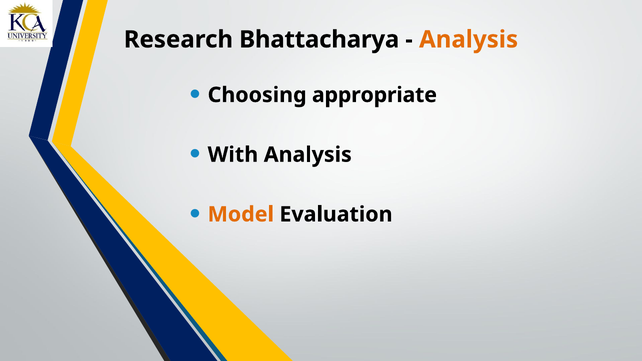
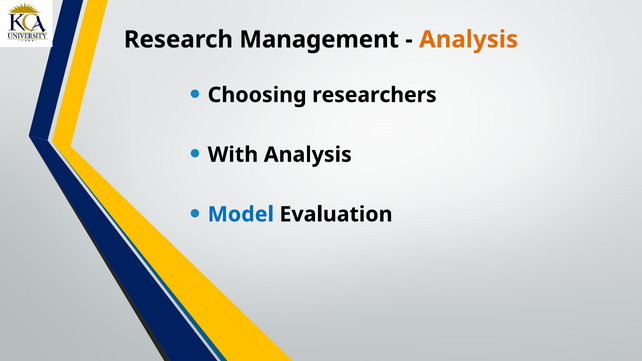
Bhattacharya: Bhattacharya -> Management (319, 40)
appropriate: appropriate -> researchers (374, 95)
Model colour: orange -> blue (241, 214)
